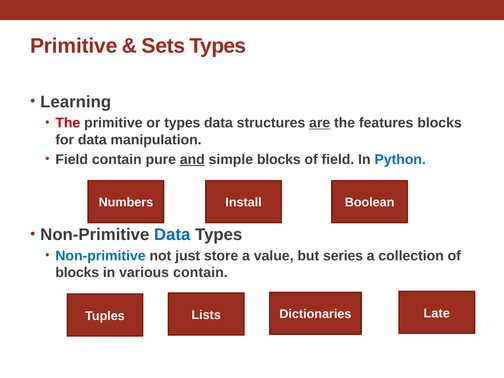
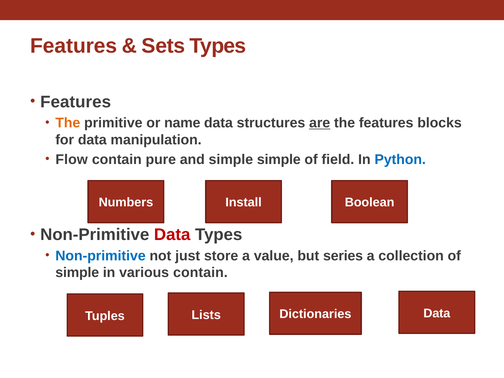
Primitive: Primitive -> Features (74, 46)
Learning: Learning -> Features (76, 102)
The colour: red -> orange (68, 123)
or types: types -> name (182, 123)
Field: Field -> Flow (72, 159)
and underline: present -> none (192, 159)
simple blocks: blocks -> simple (279, 159)
Data colour: blue -> red (172, 235)
blocks: blocks -> simple (77, 273)
Dictionaries Late: Late -> Data (437, 313)
